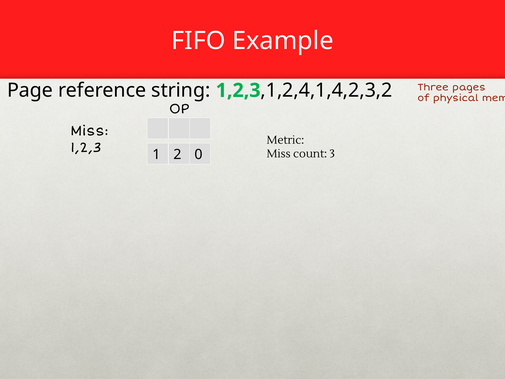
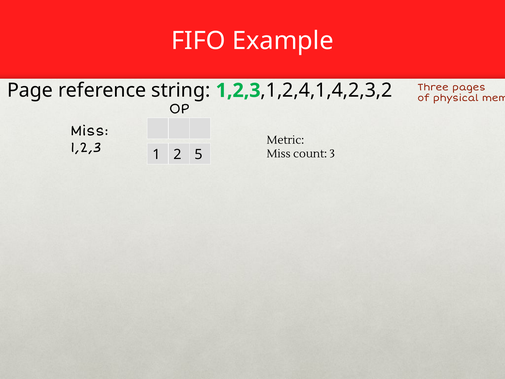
0: 0 -> 5 (198, 155)
